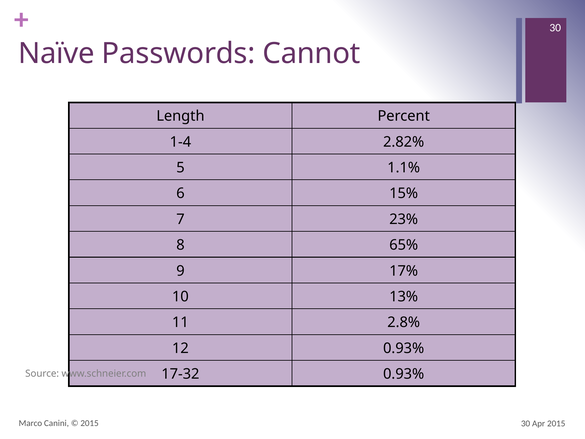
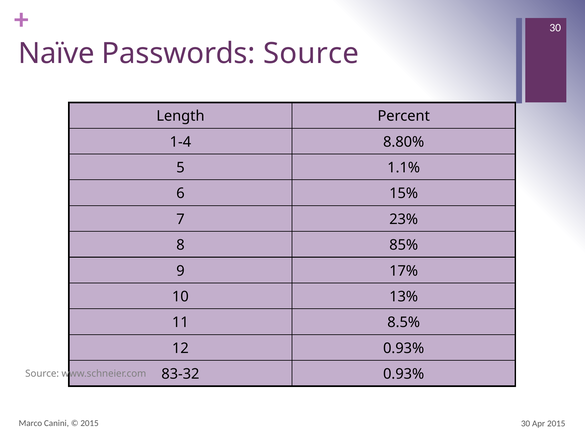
Passwords Cannot: Cannot -> Source (311, 53)
2.82%: 2.82% -> 8.80% (404, 142)
65%: 65% -> 85% (404, 245)
2.8%: 2.8% -> 8.5% (404, 322)
17-32: 17-32 -> 83-32 (180, 374)
